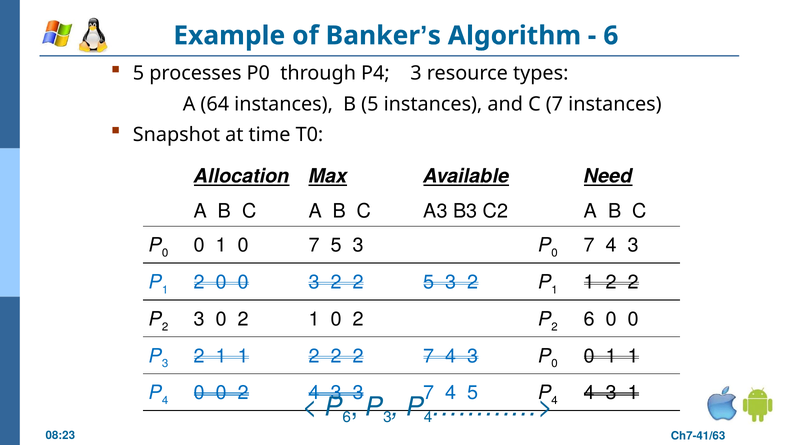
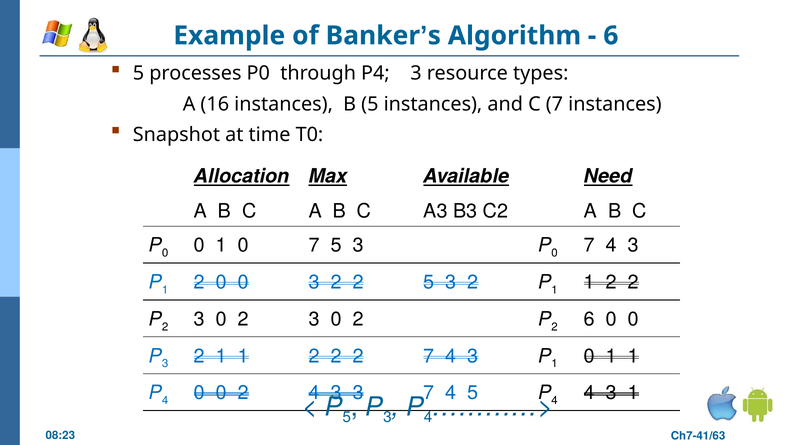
64: 64 -> 16 (215, 104)
0 2 1: 1 -> 3 (314, 319)
0: 0 -> 1 (555, 364)
6: 6 -> 5 (347, 418)
